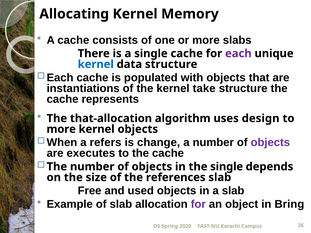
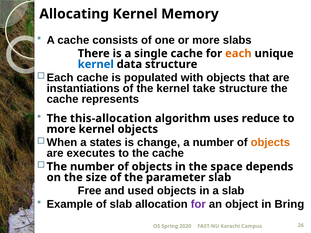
each colour: purple -> orange (238, 54)
that-allocation: that-allocation -> this-allocation (111, 119)
design: design -> reduce (261, 119)
refers: refers -> states (106, 143)
objects colour: purple -> orange (270, 143)
the single: single -> space (227, 167)
references: references -> parameter (176, 178)
